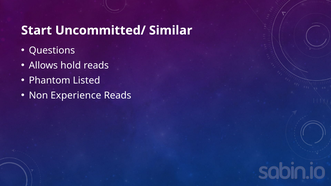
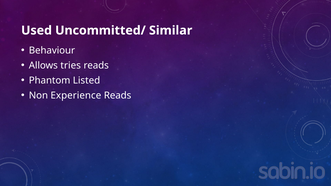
Start: Start -> Used (37, 30)
Questions: Questions -> Behaviour (52, 51)
hold: hold -> tries (71, 66)
